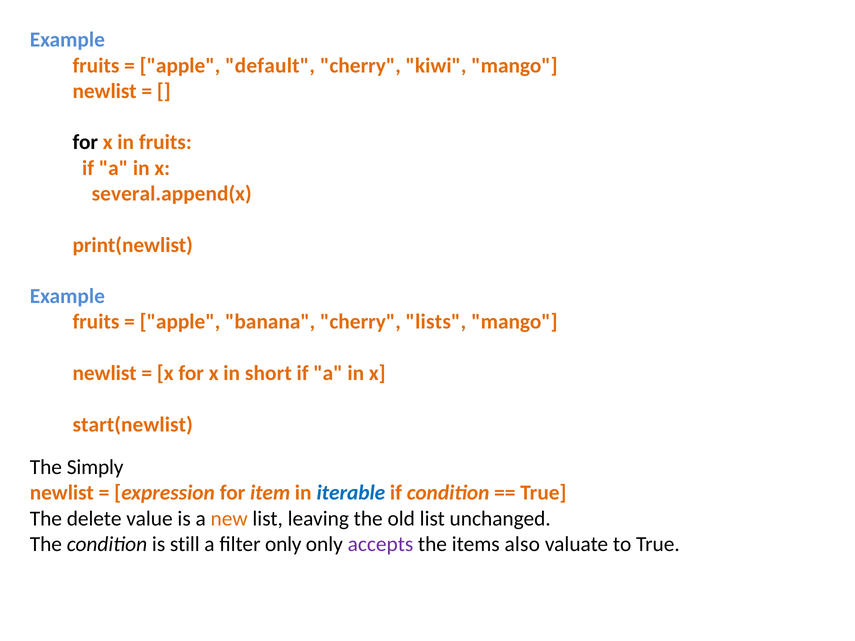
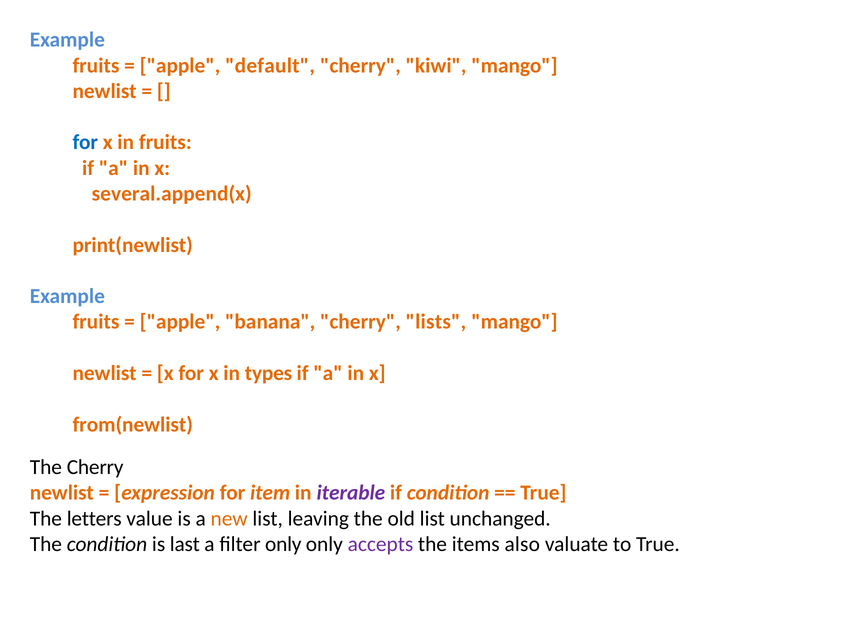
for colour: black -> blue (85, 142)
short: short -> types (269, 373)
start(newlist: start(newlist -> from(newlist (133, 425)
The Simply: Simply -> Cherry (95, 467)
iterable colour: blue -> purple (351, 493)
delete: delete -> letters (94, 519)
still: still -> last (185, 544)
